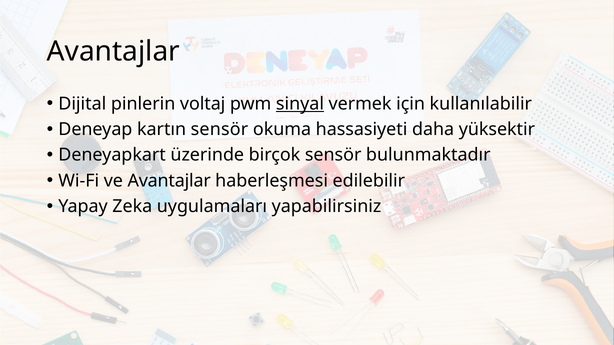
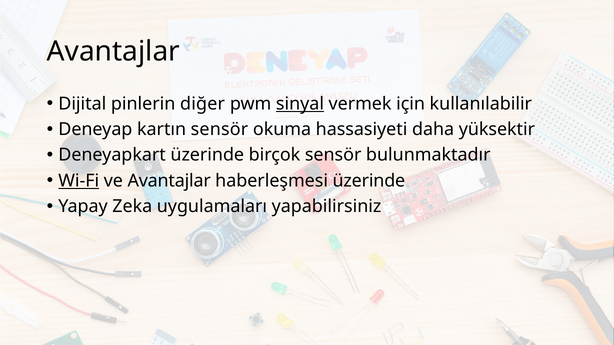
voltaj: voltaj -> diğer (203, 104)
Wi-Fi underline: none -> present (79, 181)
haberleşmesi edilebilir: edilebilir -> üzerinde (369, 181)
